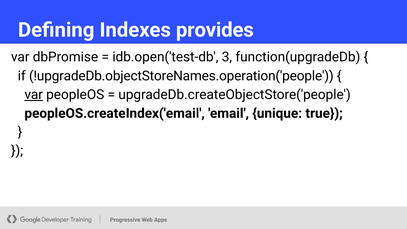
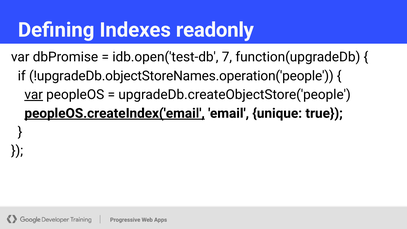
provides: provides -> readonly (215, 30)
3: 3 -> 7 (227, 57)
peopleOS.createIndex('email underline: none -> present (115, 113)
